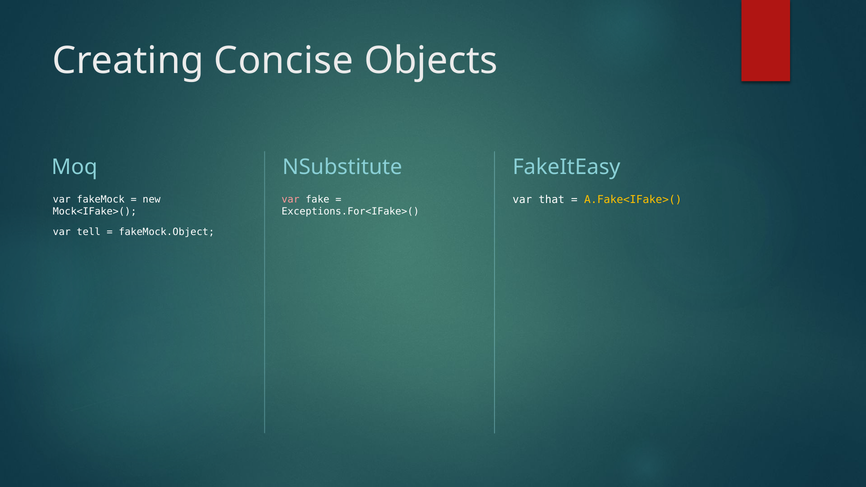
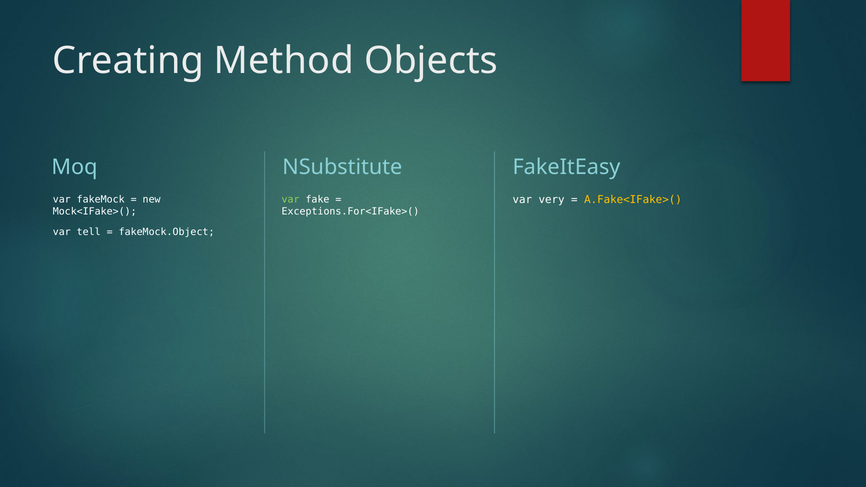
Concise: Concise -> Method (284, 61)
var colour: pink -> light green (291, 199)
that: that -> very (552, 200)
